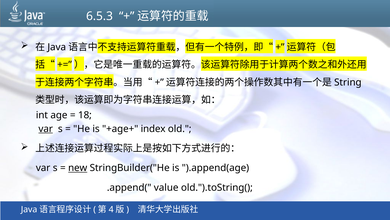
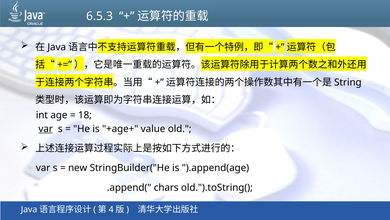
index: index -> value (153, 129)
new underline: present -> none (78, 168)
value: value -> chars (166, 187)
